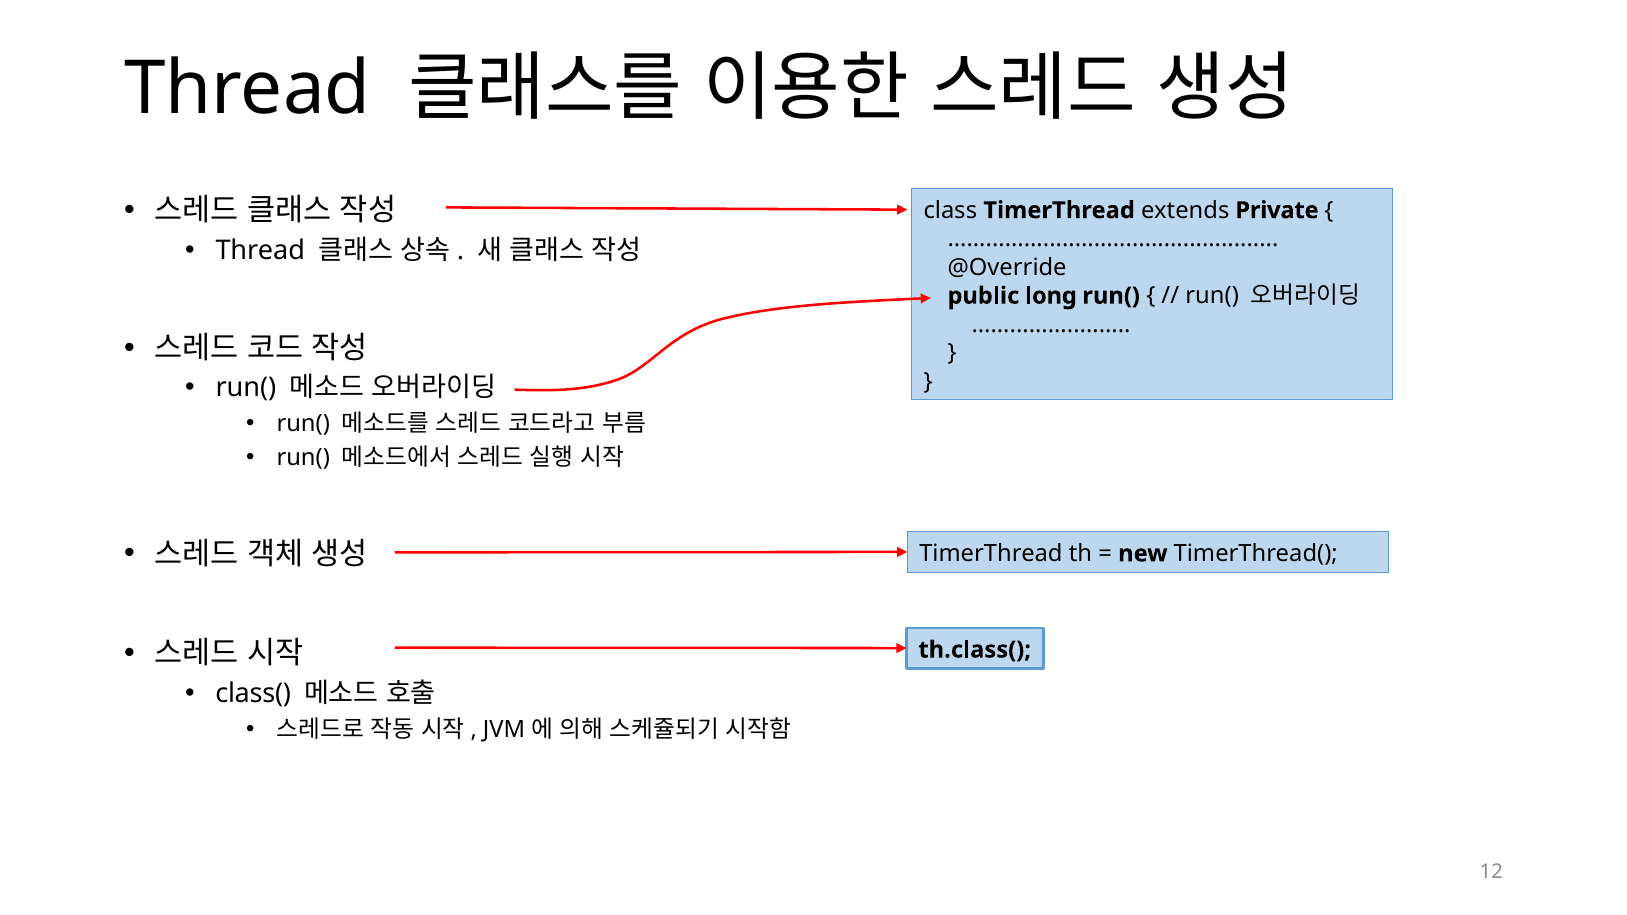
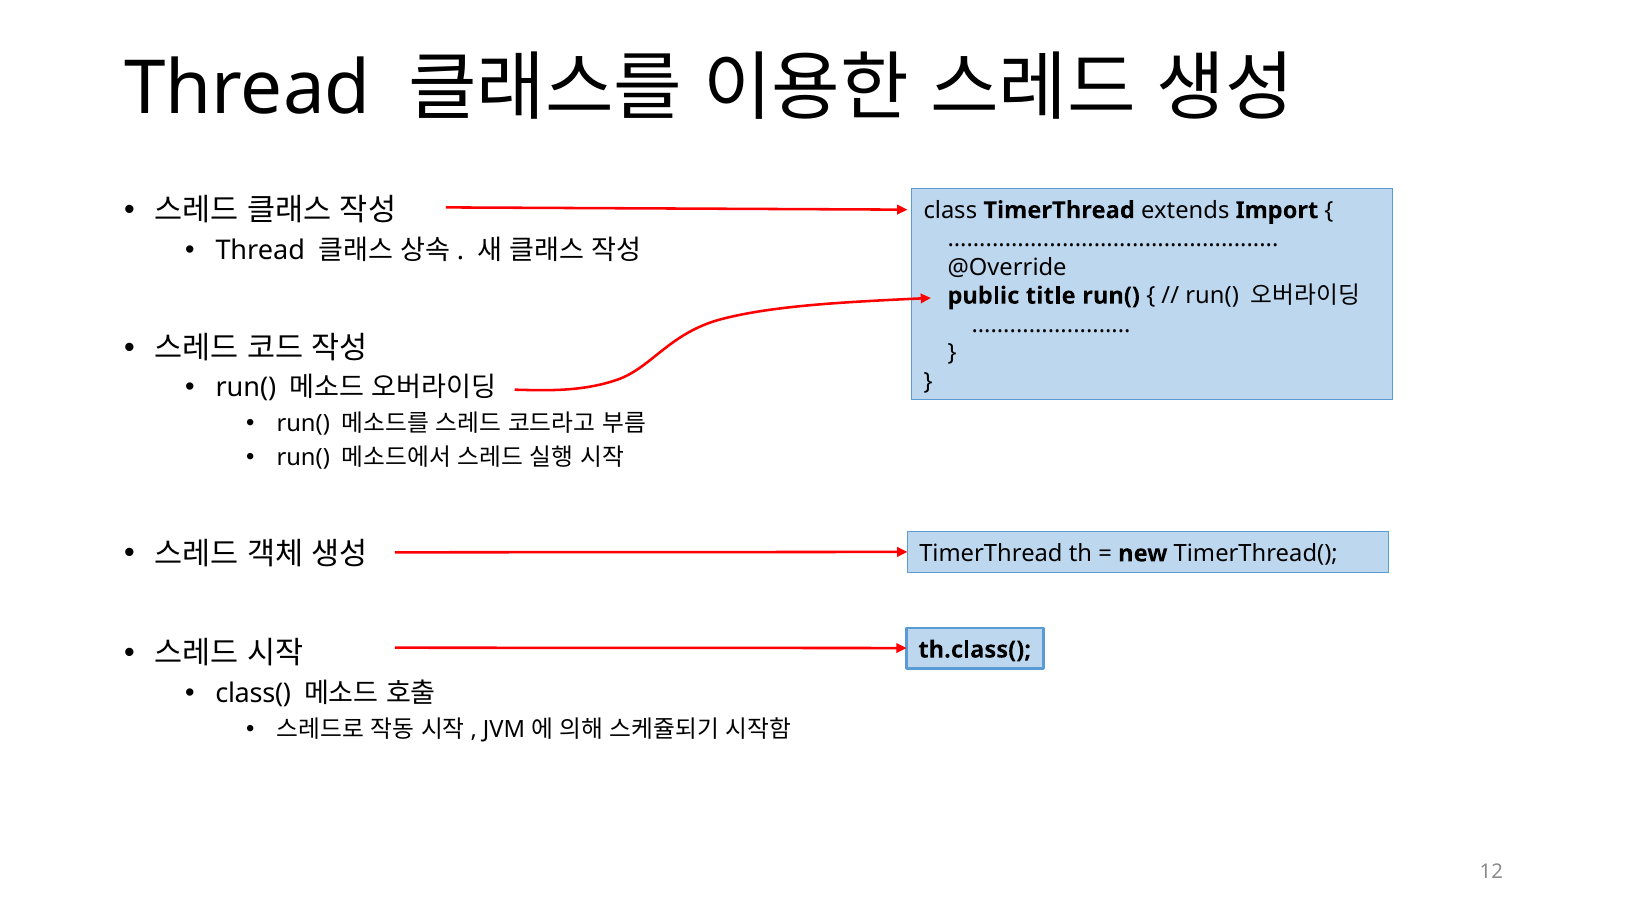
Private: Private -> Import (1277, 210)
long: long -> title (1051, 296)
